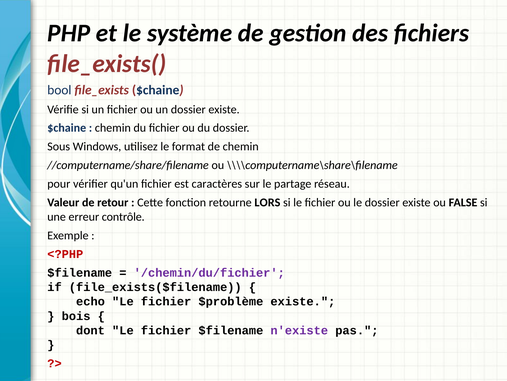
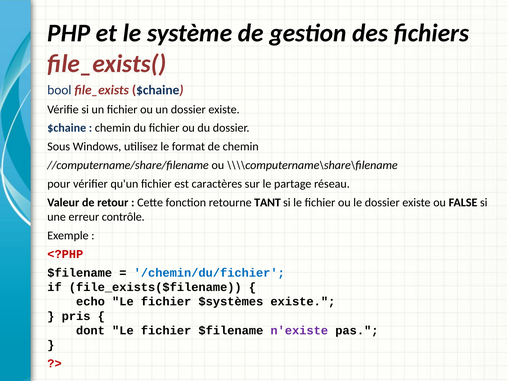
LORS: LORS -> TANT (268, 202)
/chemin/du/fichier colour: purple -> blue (209, 272)
$problème: $problème -> $systèmes (231, 301)
bois: bois -> pris (76, 315)
